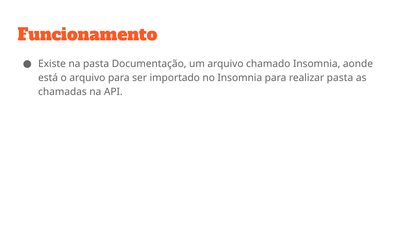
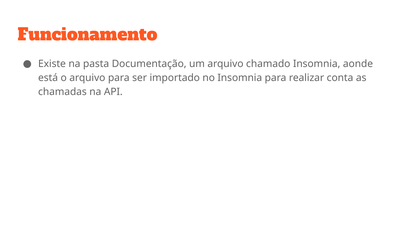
realizar pasta: pasta -> conta (340, 78)
